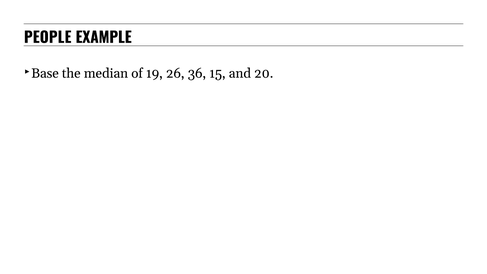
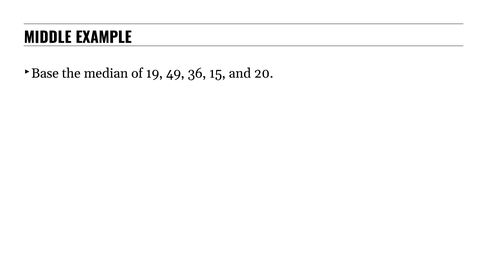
PEOPLE: PEOPLE -> MIDDLE (48, 38)
26: 26 -> 49 (175, 73)
